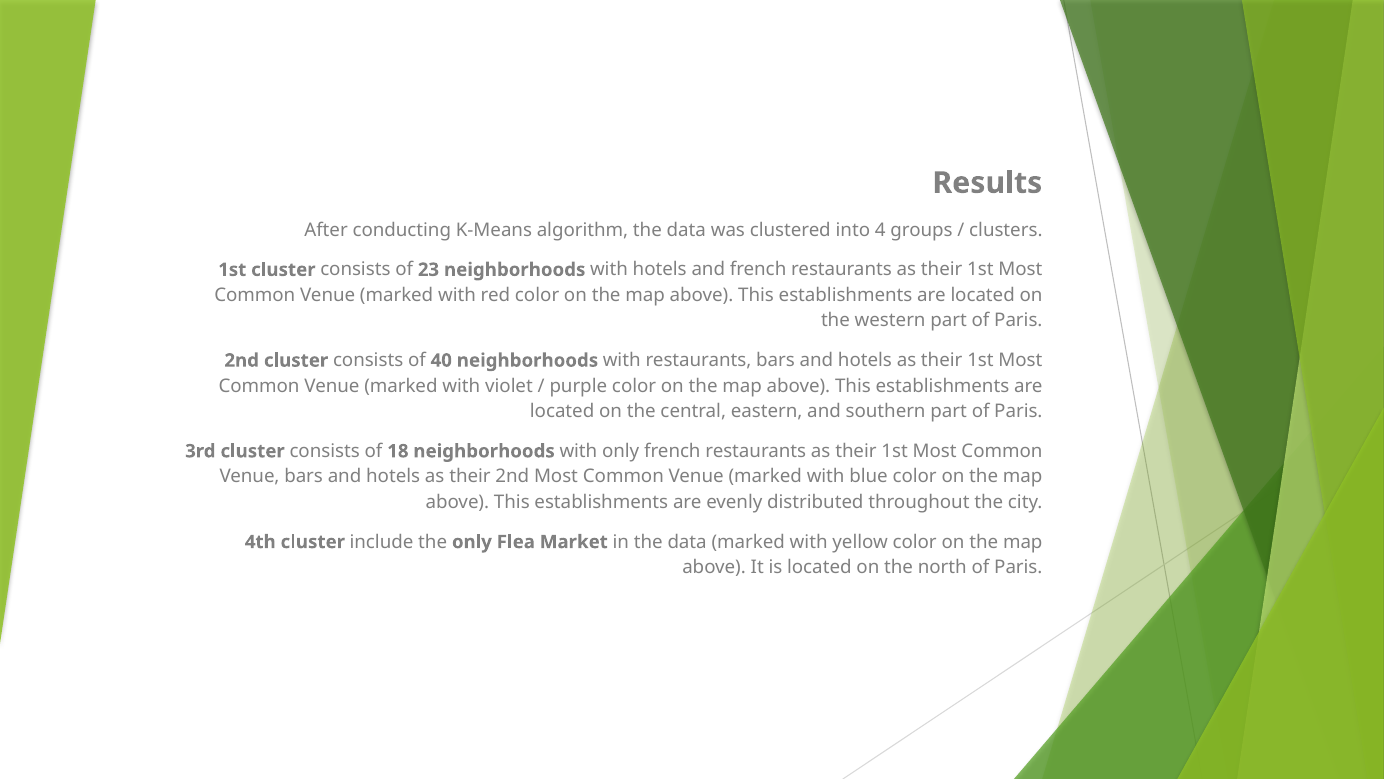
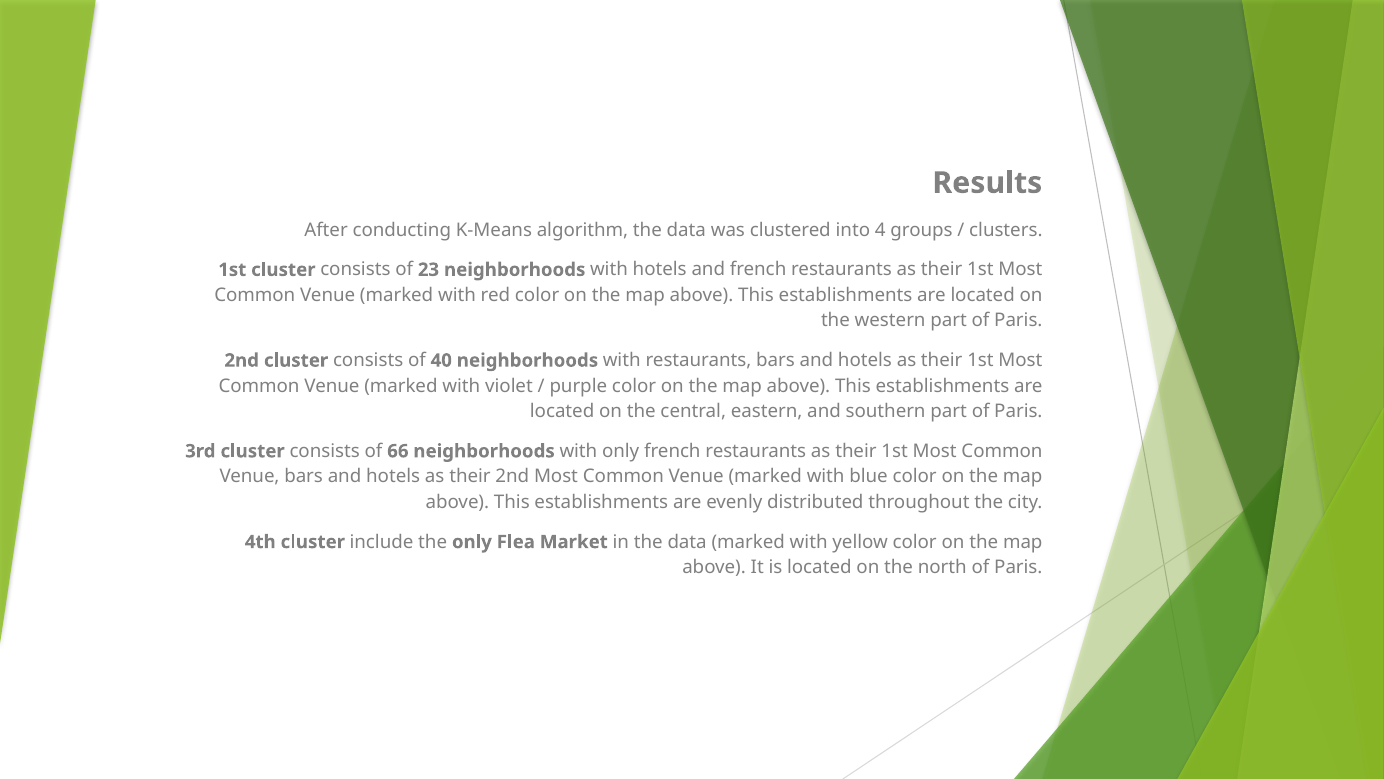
18: 18 -> 66 (398, 451)
